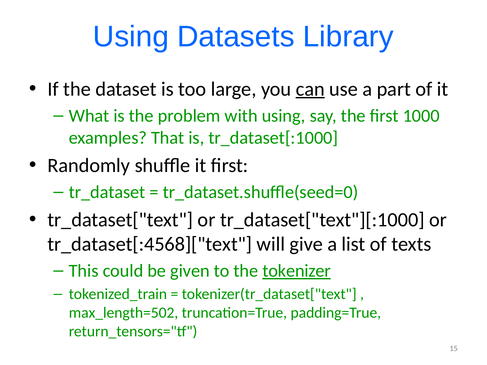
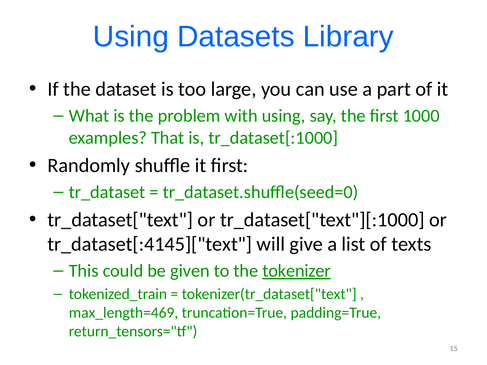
can underline: present -> none (310, 89)
tr_dataset[:4568]["text: tr_dataset[:4568]["text -> tr_dataset[:4145]["text (150, 244)
max_length=502: max_length=502 -> max_length=469 (124, 313)
